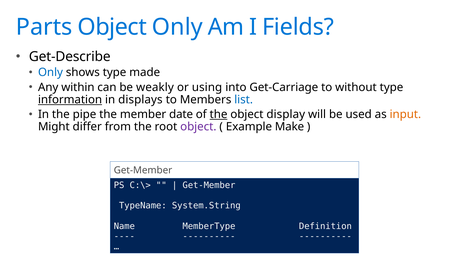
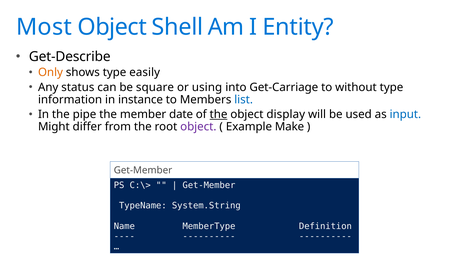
Parts: Parts -> Most (44, 27)
Object Only: Only -> Shell (177, 27)
Fields: Fields -> Entity (298, 27)
Only colour: blue -> orange (50, 72)
made: made -> easily (145, 72)
within: within -> status (78, 87)
weakly: weakly -> square (155, 87)
information underline: present -> none (70, 100)
displays: displays -> instance (141, 100)
input colour: orange -> blue (405, 114)
